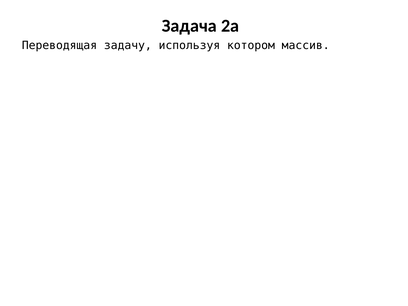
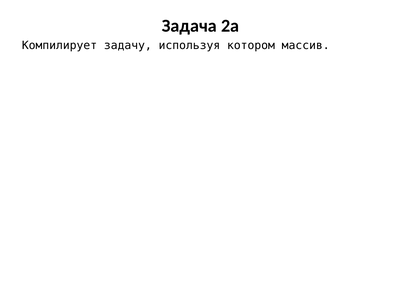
Переводящая: Переводящая -> Компилирует (59, 46)
